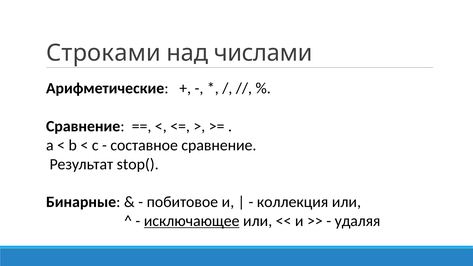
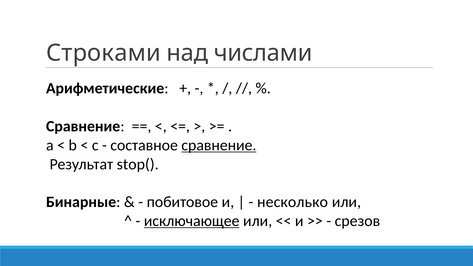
сравнение underline: none -> present (219, 145)
коллекция: коллекция -> несколько (293, 202)
удаляя: удаляя -> срезов (357, 221)
